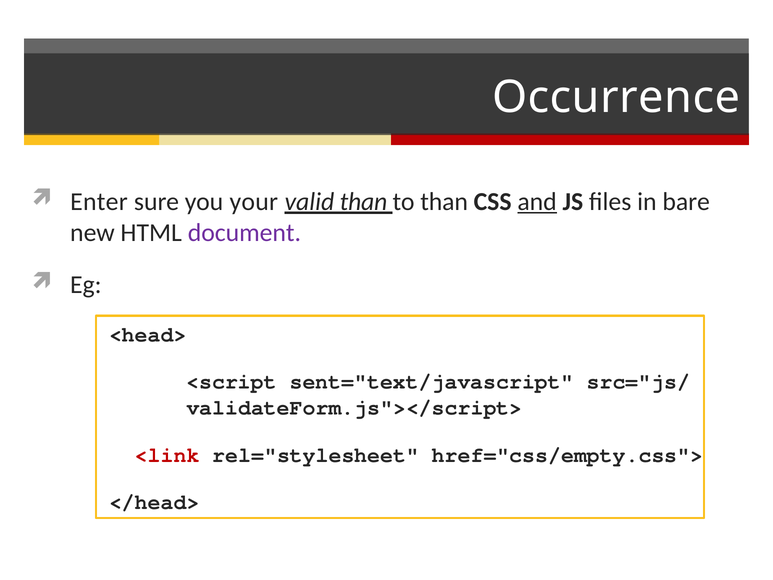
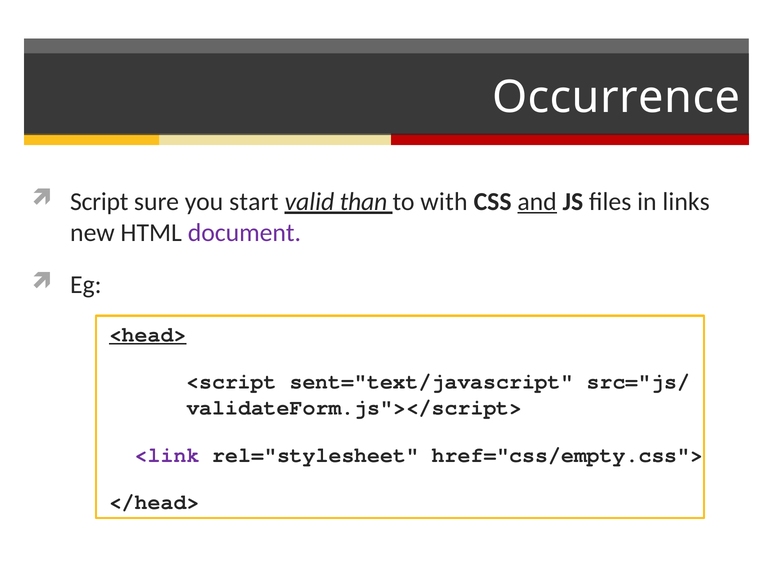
Enter: Enter -> Script (99, 202)
your: your -> start (254, 202)
to than: than -> with (444, 202)
bare: bare -> links (686, 202)
<head> underline: none -> present (148, 334)
<link colour: red -> purple (167, 455)
